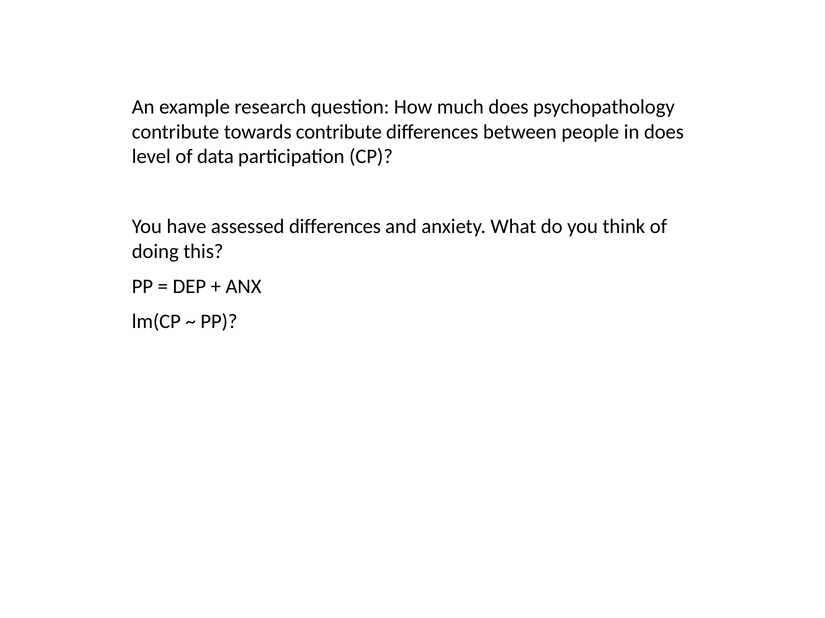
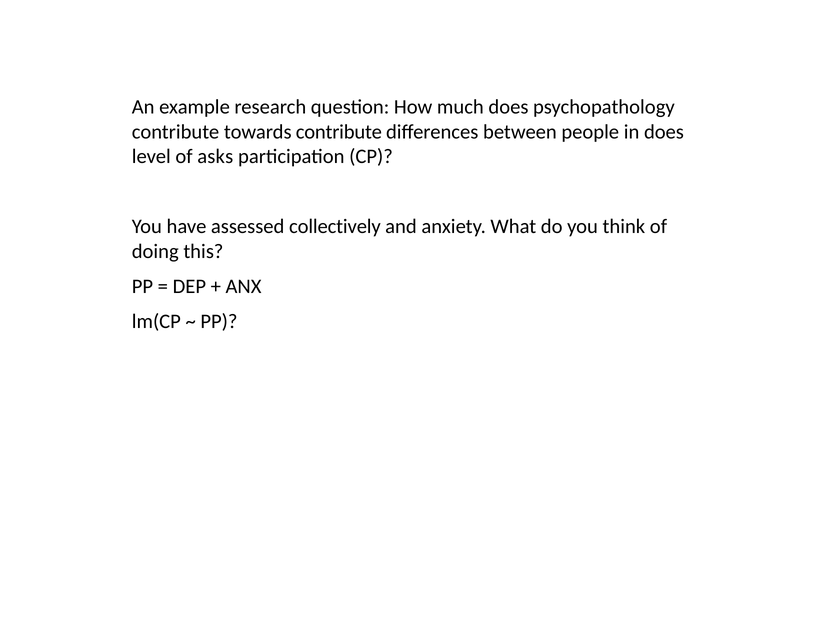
data: data -> asks (215, 157)
assessed differences: differences -> collectively (335, 227)
